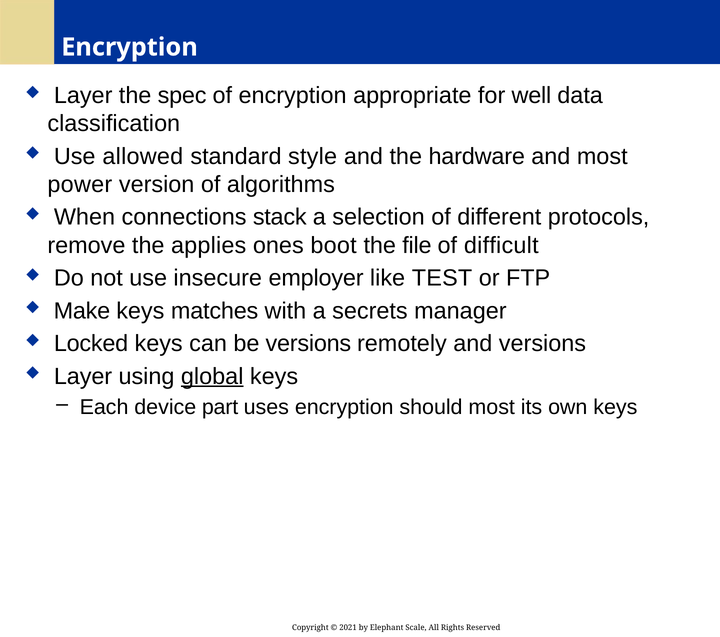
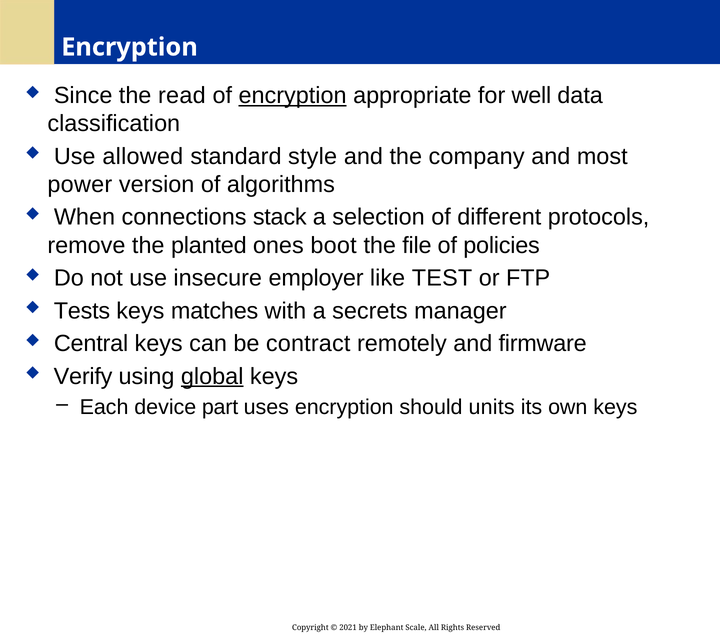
Layer: Layer -> Since (83, 96)
spec: spec -> read (182, 96)
encryption underline: none -> present (293, 96)
hardware: hardware -> company (477, 157)
applies: applies -> planted (209, 246)
difficult: difficult -> policies (502, 246)
Make: Make -> Tests (82, 311)
Locked: Locked -> Central (91, 344)
be versions: versions -> contract (308, 344)
and versions: versions -> firmware (543, 344)
Layer: Layer -> Verify (83, 377)
should most: most -> units (492, 408)
